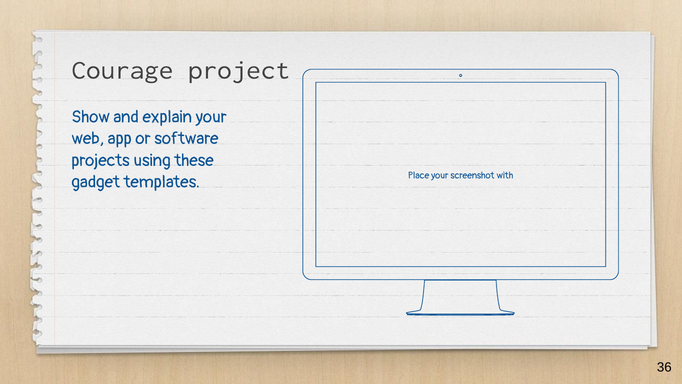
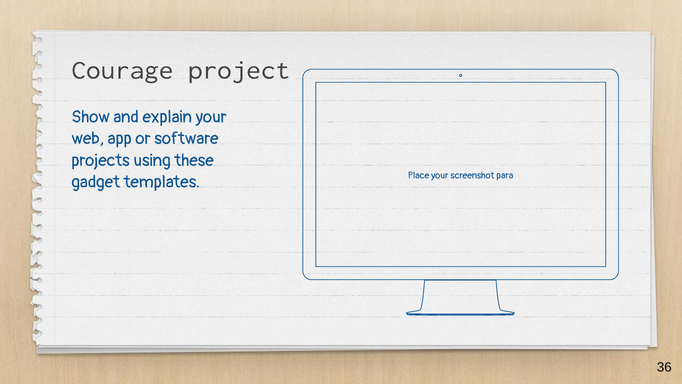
with: with -> para (505, 175)
